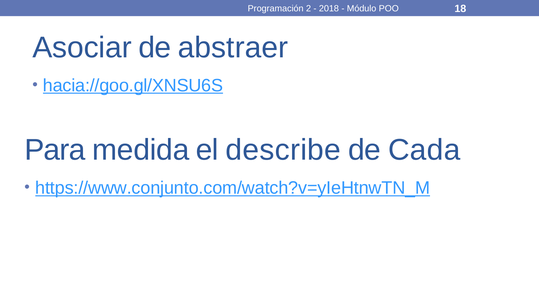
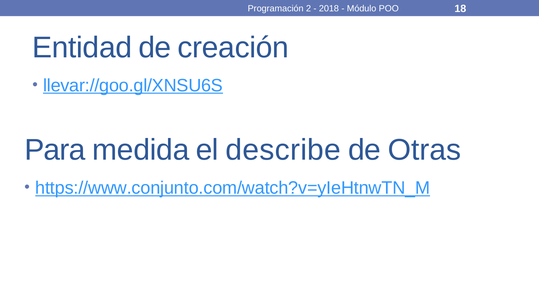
Asociar: Asociar -> Entidad (82, 48)
abstraer: abstraer -> creación (233, 48)
hacia://goo.gl/XNSU6S: hacia://goo.gl/XNSU6S -> llevar://goo.gl/XNSU6S (133, 85)
Cada: Cada -> Otras (424, 150)
